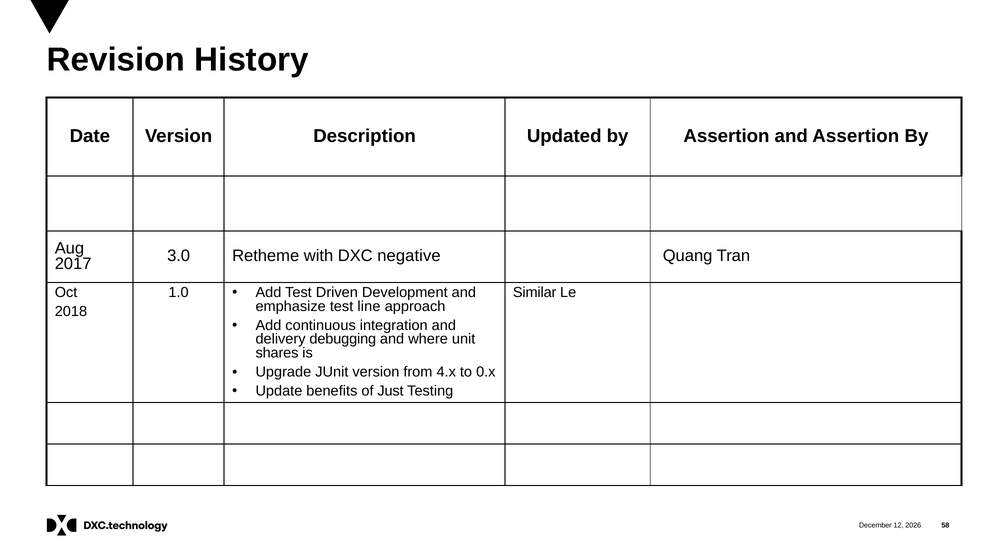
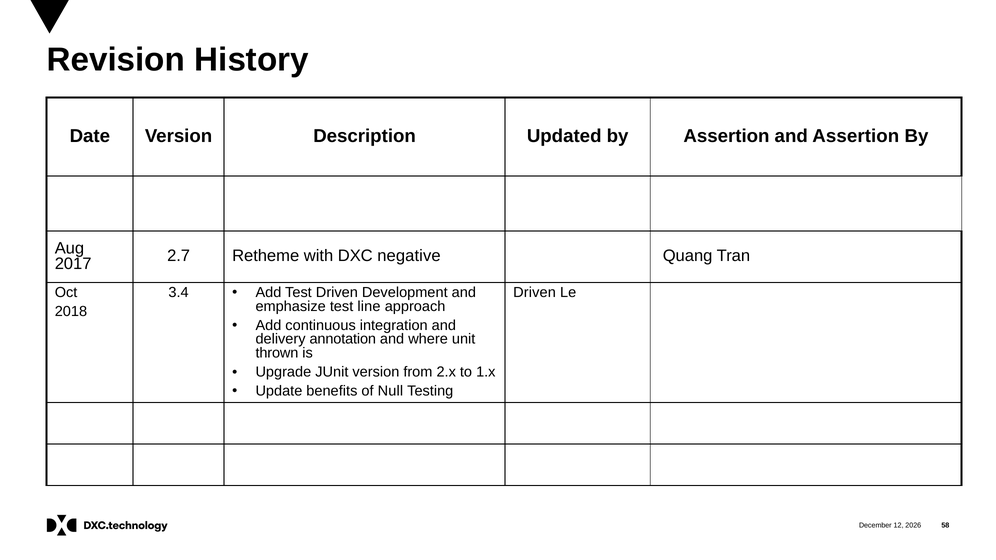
3.0: 3.0 -> 2.7 (179, 256)
1.0: 1.0 -> 3.4 (179, 293)
Similar: Similar -> Driven (535, 293)
debugging: debugging -> annotation (343, 339)
shares: shares -> thrown (277, 353)
4.x: 4.x -> 2.x (446, 372)
0.x: 0.x -> 1.x (486, 372)
Just: Just -> Null (390, 391)
